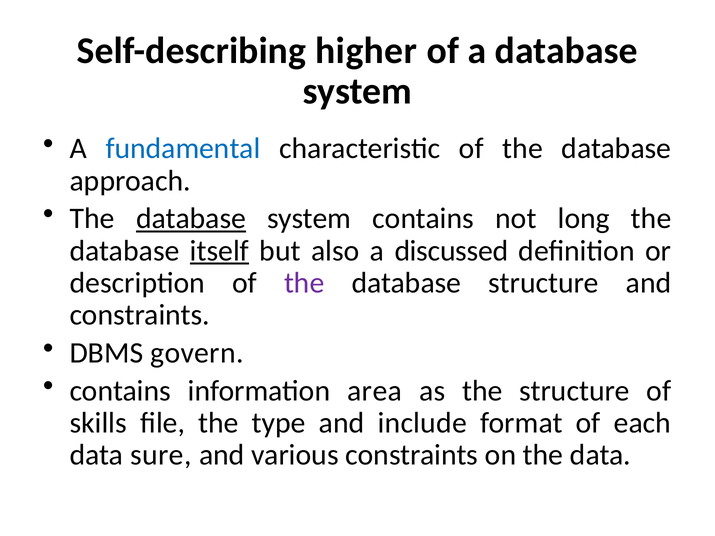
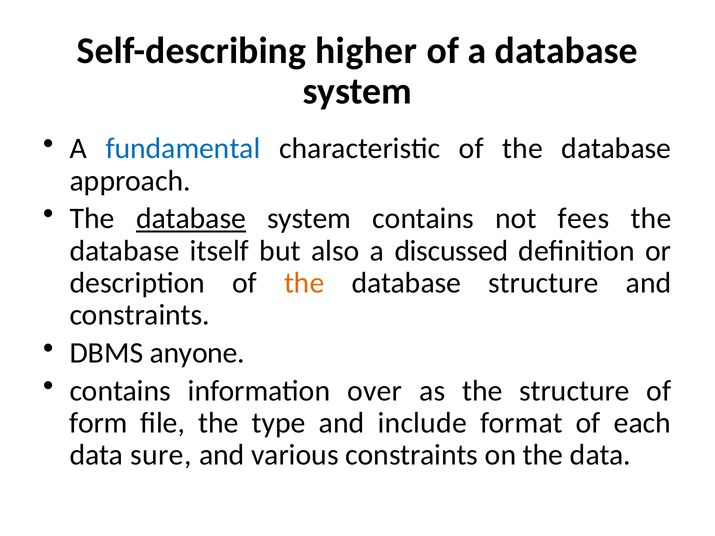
long: long -> fees (584, 219)
itself underline: present -> none (219, 251)
the colour: purple -> orange (304, 283)
govern: govern -> anyone (197, 353)
area: area -> over (375, 391)
skills: skills -> form (98, 423)
